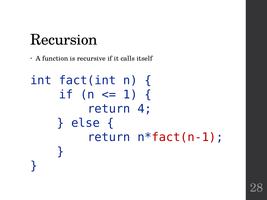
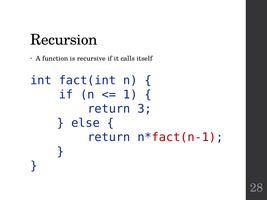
4: 4 -> 3 (145, 109)
